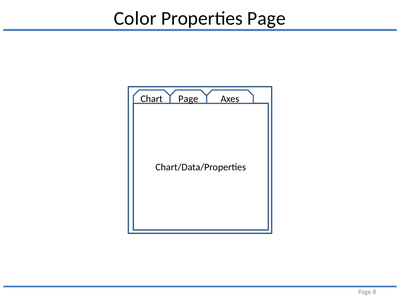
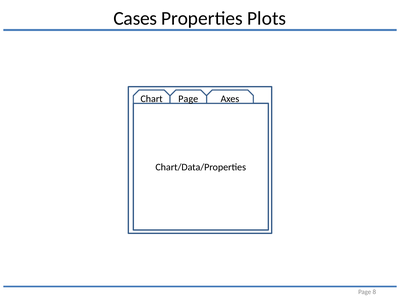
Color: Color -> Cases (135, 18)
Properties Page: Page -> Plots (267, 18)
